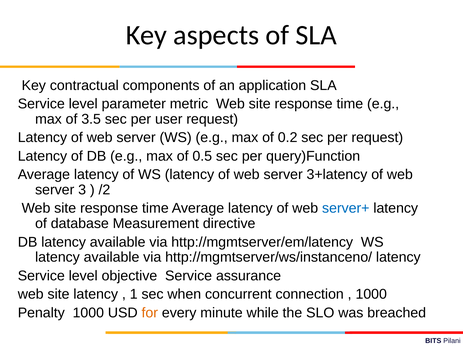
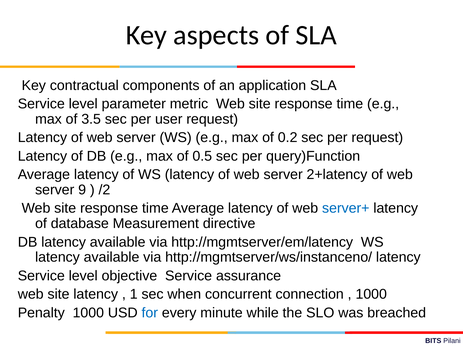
3+latency: 3+latency -> 2+latency (337, 175)
3: 3 -> 9 (82, 190)
for colour: orange -> blue (150, 313)
